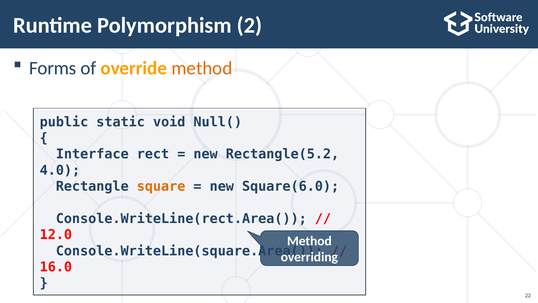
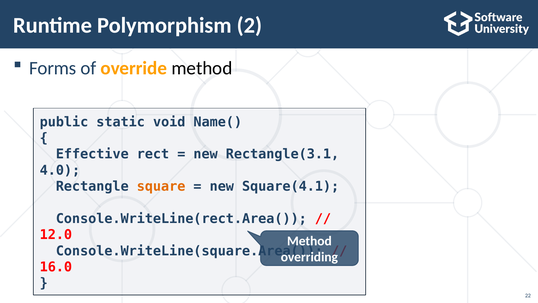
method colour: orange -> black (202, 68)
Null(: Null( -> Name( (218, 122)
Interface: Interface -> Effective (92, 154)
Rectangle(5.2: Rectangle(5.2 -> Rectangle(3.1 (282, 154)
Square(6.0: Square(6.0 -> Square(4.1 (291, 186)
